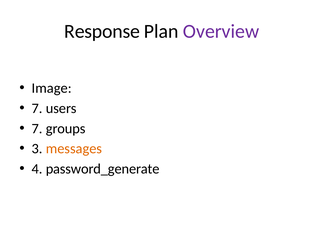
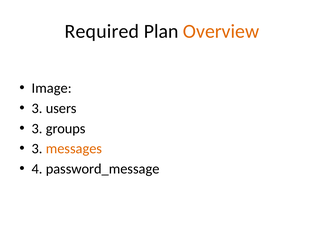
Response: Response -> Required (102, 31)
Overview colour: purple -> orange (221, 31)
7: 7 -> 3 (37, 108)
7: 7 -> 3 (37, 129)
password_generate: password_generate -> password_message (103, 169)
